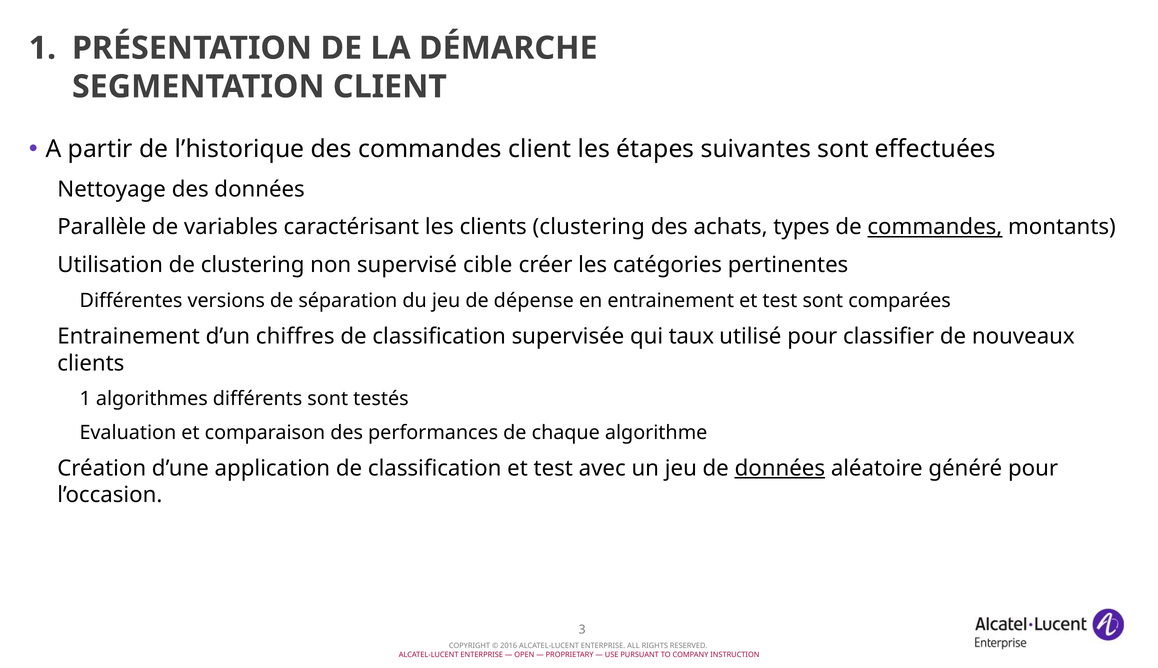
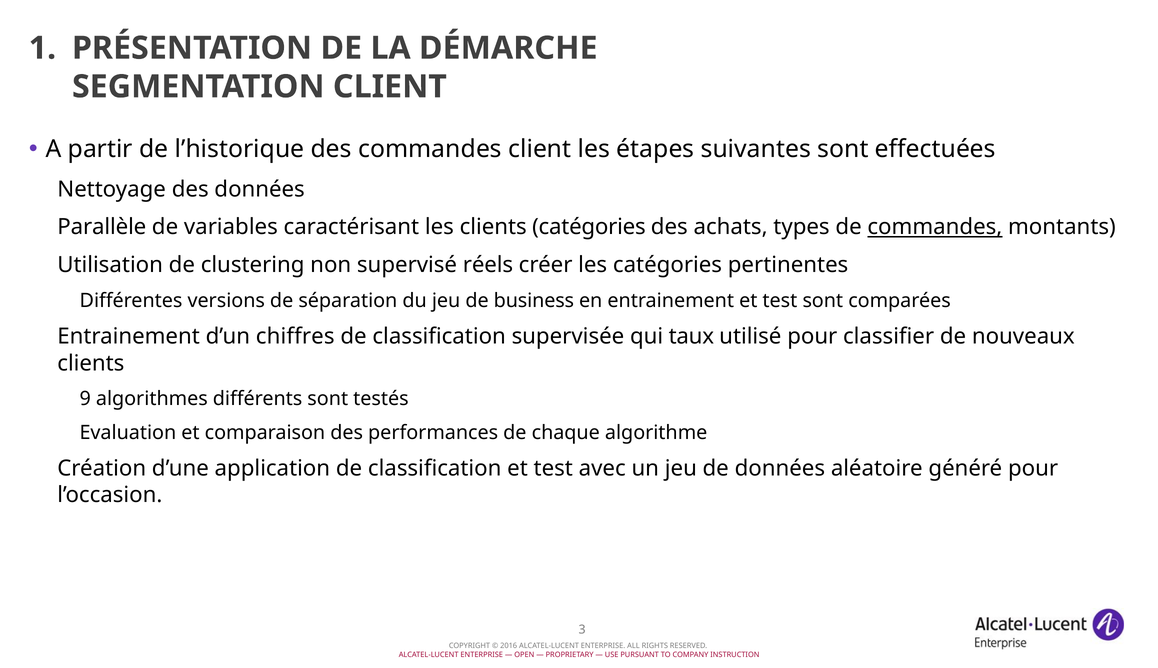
clients clustering: clustering -> catégories (589, 227)
cible: cible -> réels (488, 265)
dépense: dépense -> business (534, 301)
1: 1 -> 9 (85, 399)
données underline: present -> none (780, 468)
